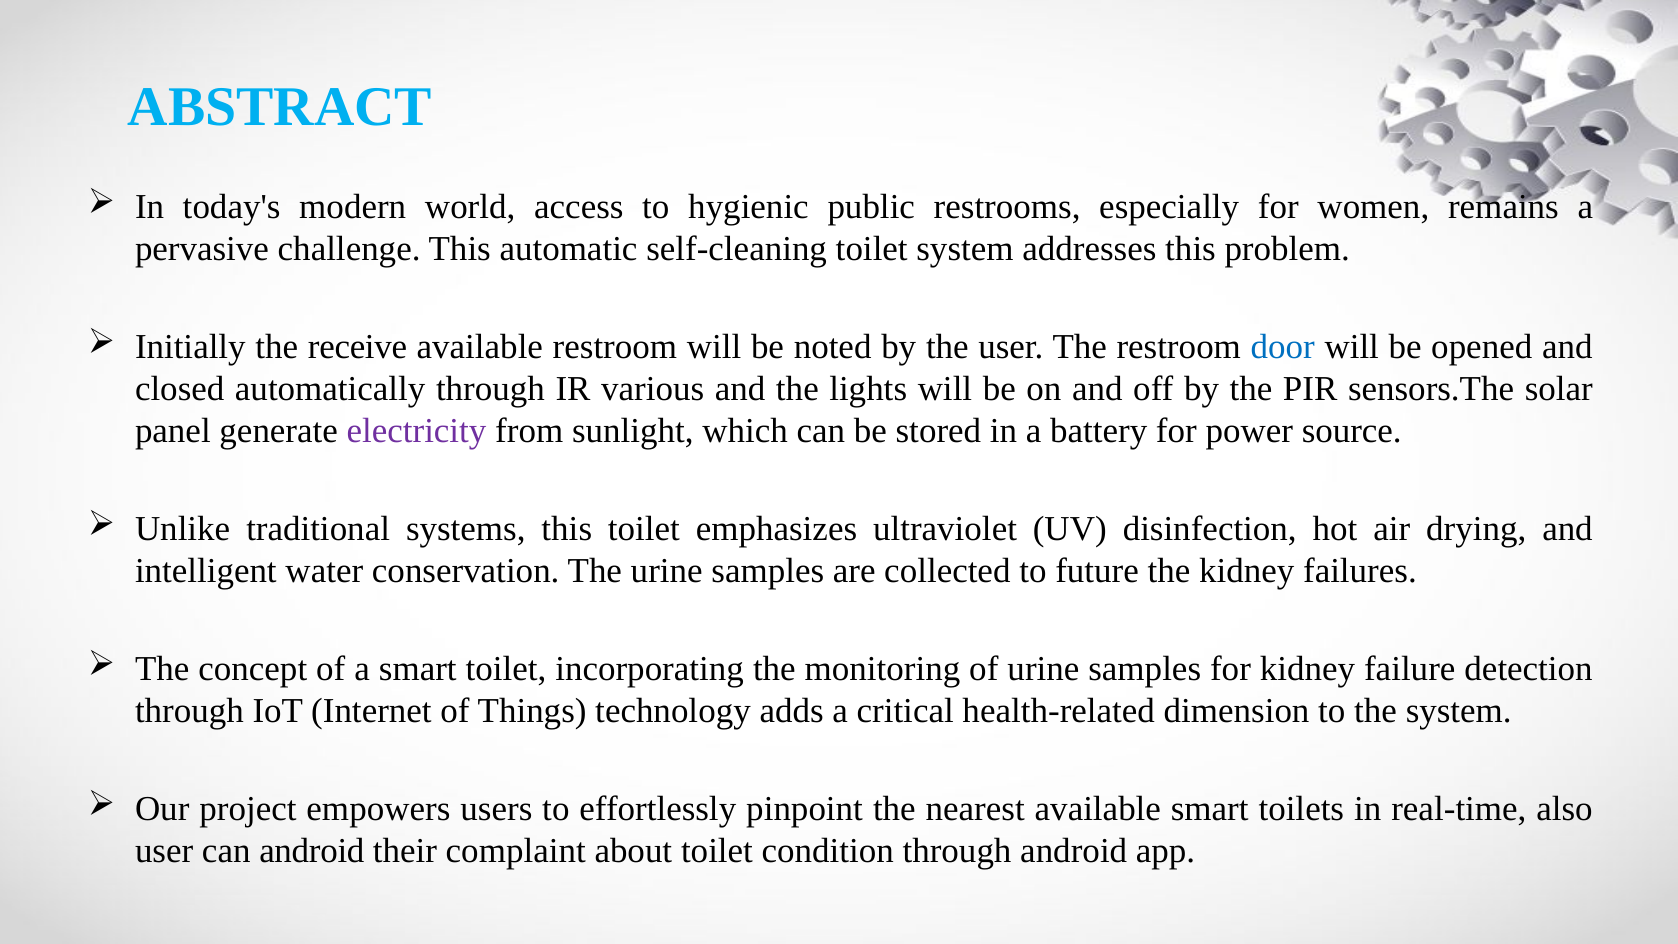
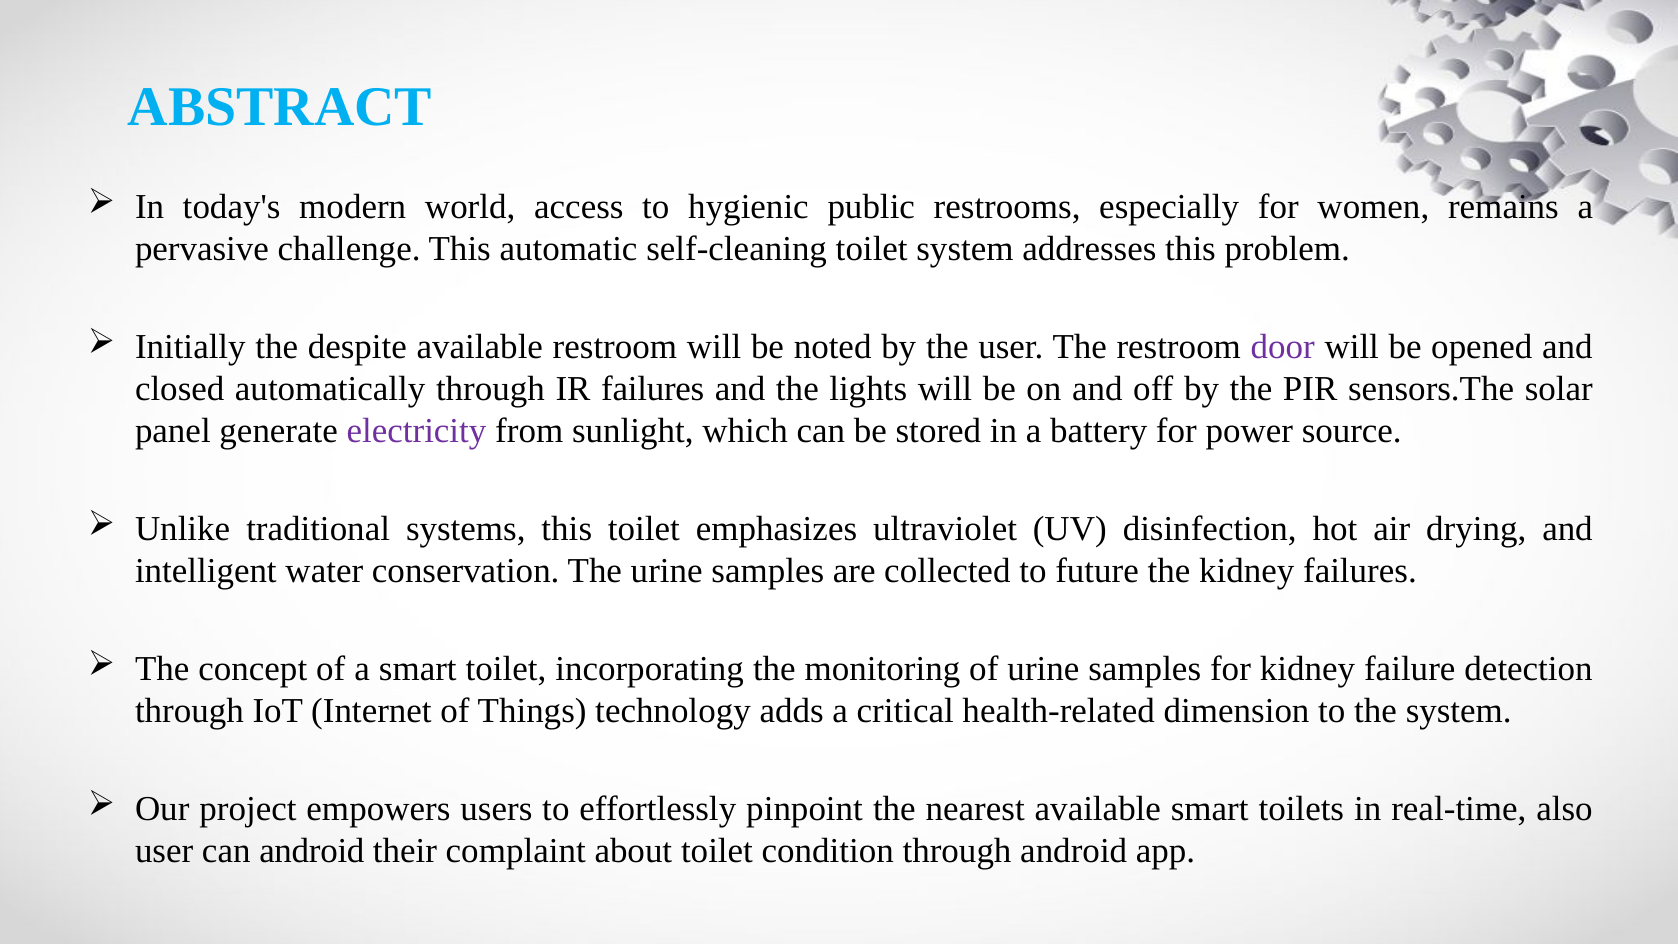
receive: receive -> despite (357, 347)
door colour: blue -> purple (1283, 347)
IR various: various -> failures (653, 389)
